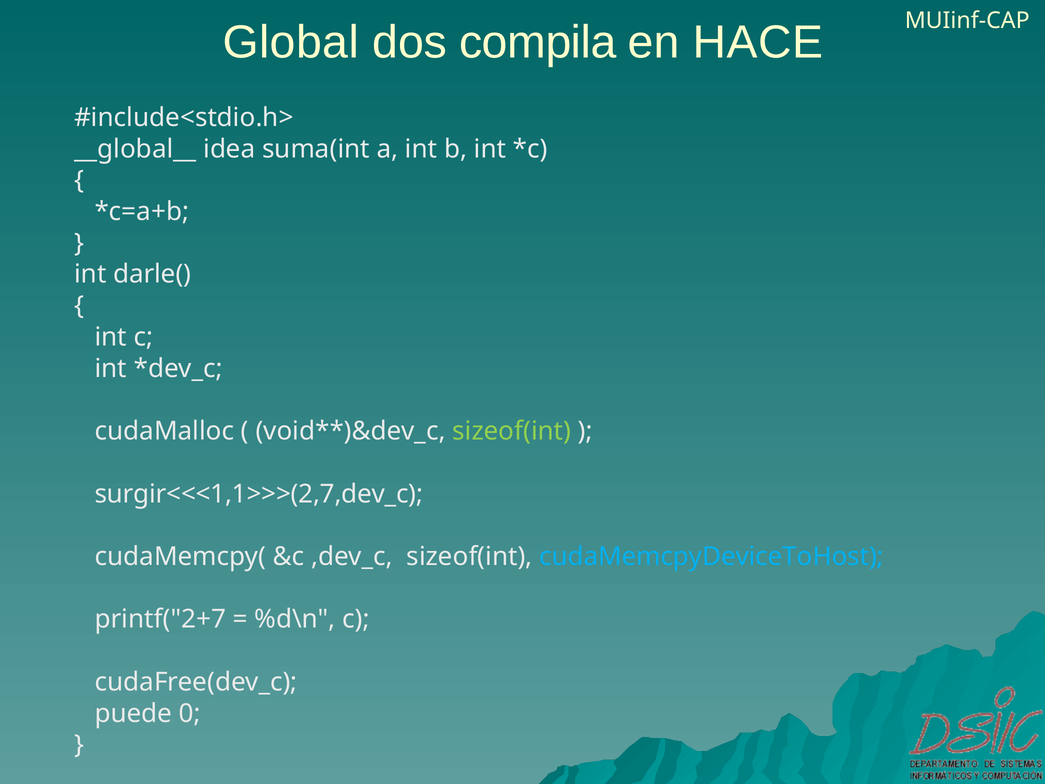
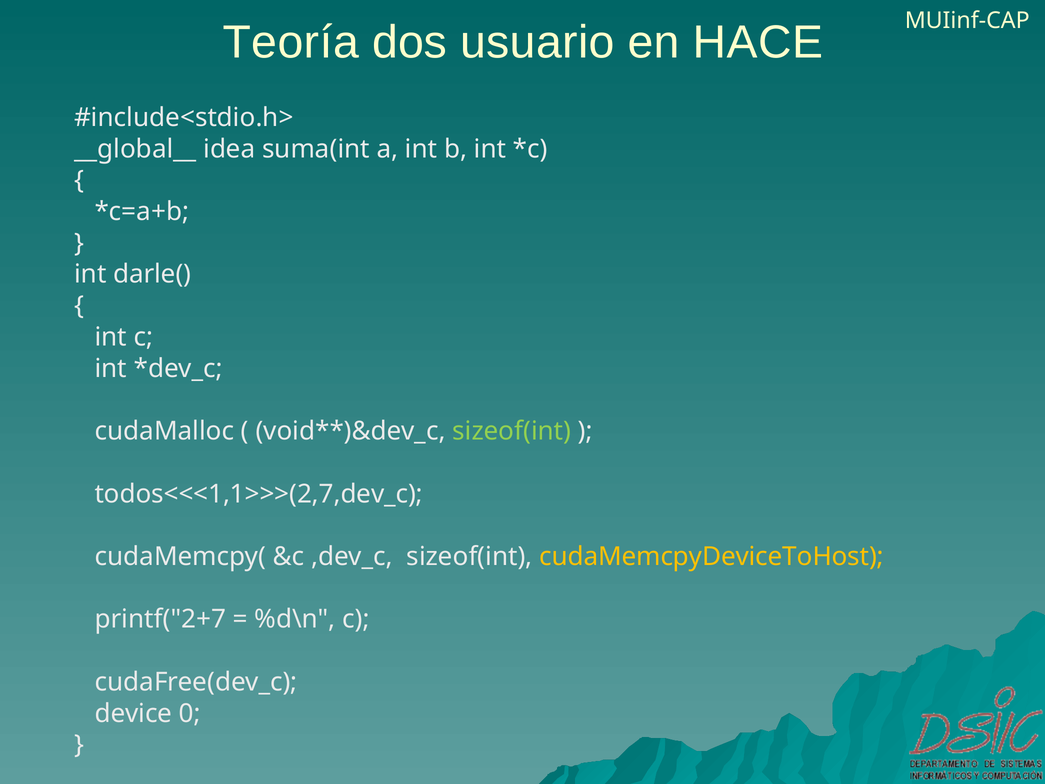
Global: Global -> Teoría (291, 42)
compila: compila -> usuario (537, 42)
surgir<<<1,1>>>(2,7,dev_c: surgir<<<1,1>>>(2,7,dev_c -> todos<<<1,1>>>(2,7,dev_c (259, 494)
cudaMemcpyDeviceToHost colour: light blue -> yellow (712, 556)
puede: puede -> device (133, 713)
